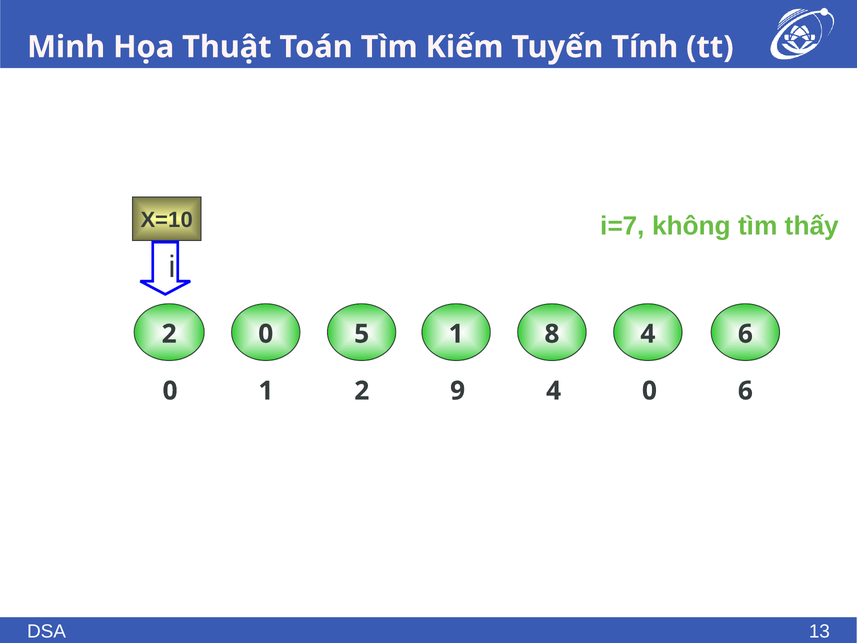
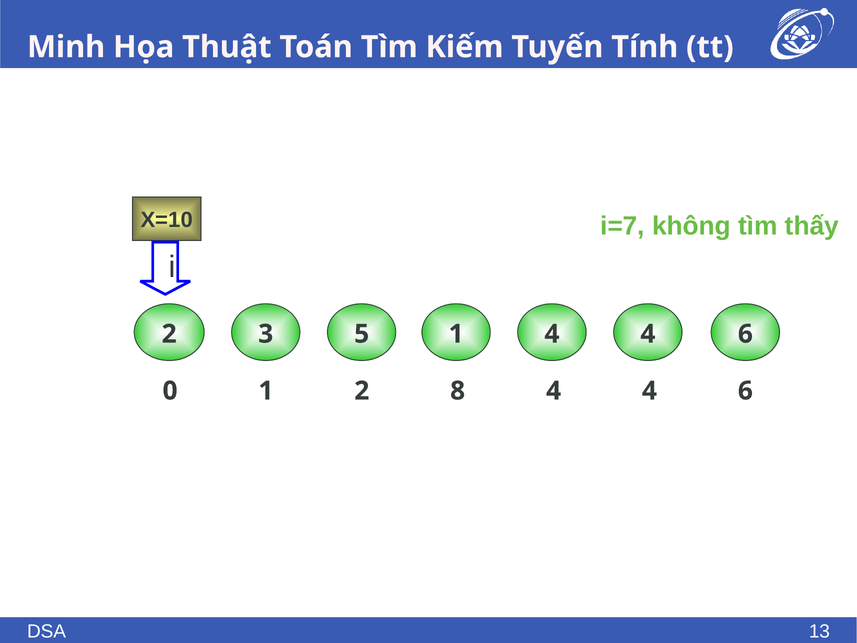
2 0: 0 -> 3 (266, 334)
1 8: 8 -> 4 (552, 334)
9: 9 -> 8 (458, 391)
0: 0 -> 4 (649, 391)
